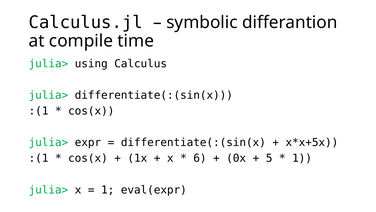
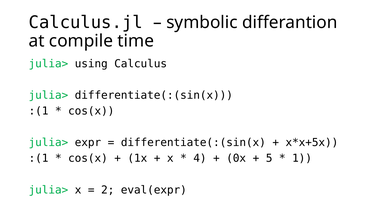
6: 6 -> 4 (200, 158)
1: 1 -> 2 (108, 189)
